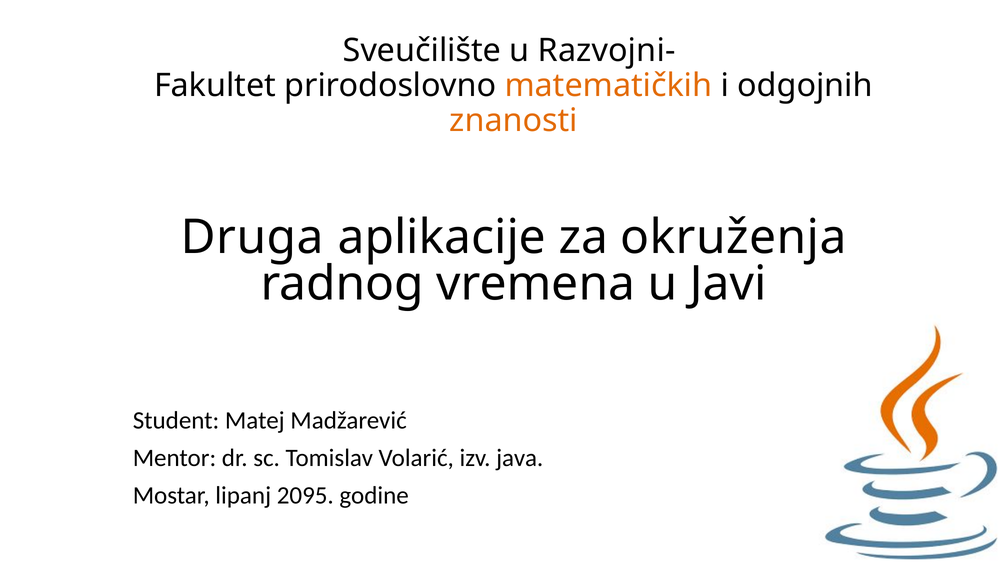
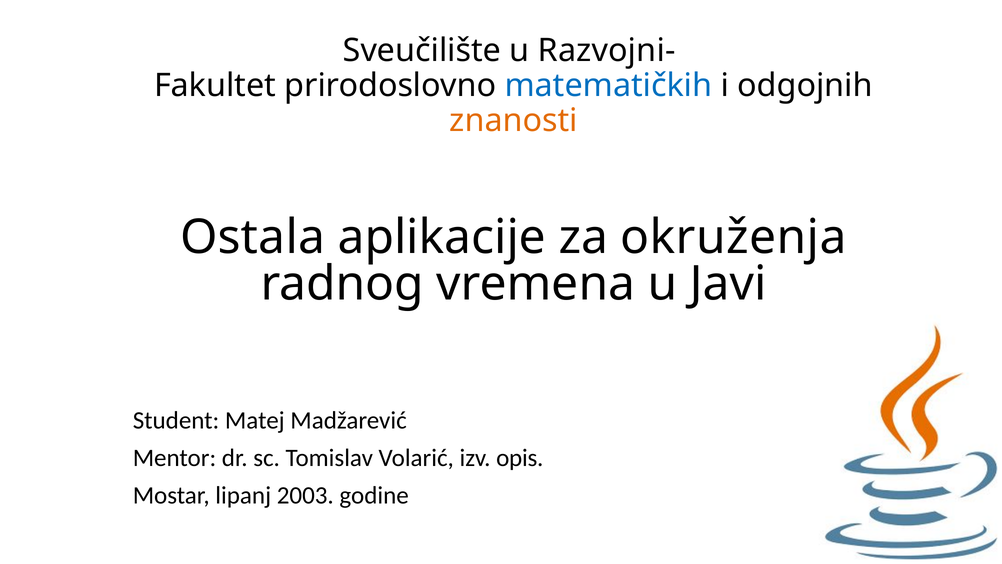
matematičkih colour: orange -> blue (608, 85)
Druga: Druga -> Ostala (253, 237)
java: java -> opis (520, 458)
2095: 2095 -> 2003 (305, 495)
